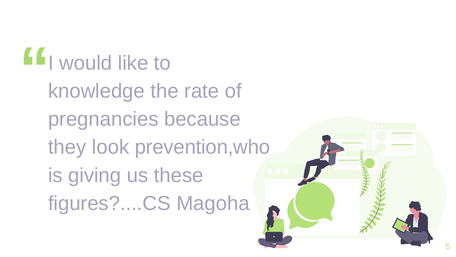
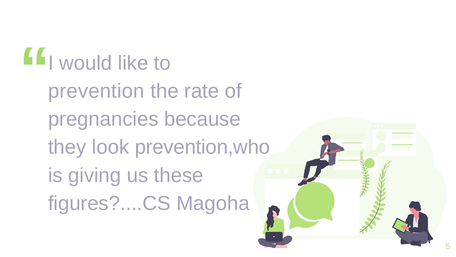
knowledge: knowledge -> prevention (96, 91)
